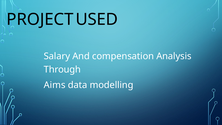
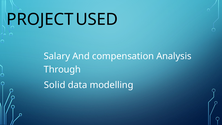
Aims: Aims -> Solid (55, 85)
